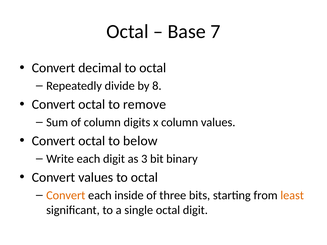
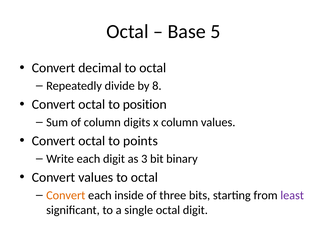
7: 7 -> 5 (215, 32)
remove: remove -> position (145, 105)
below: below -> points (140, 141)
least colour: orange -> purple (292, 196)
